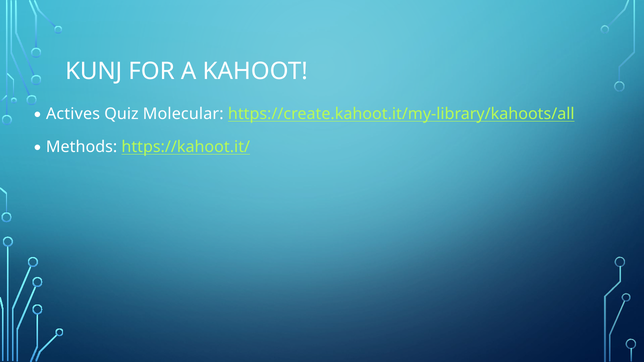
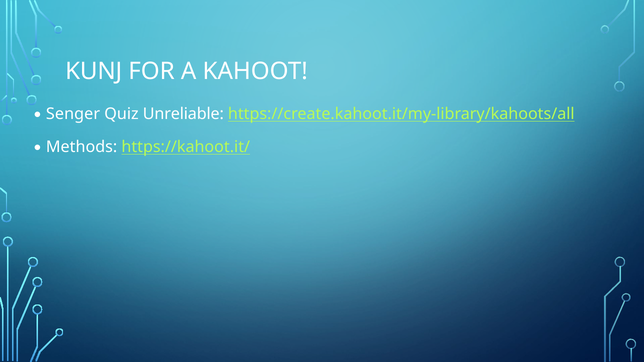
Actives: Actives -> Senger (73, 114)
Molecular: Molecular -> Unreliable (183, 114)
